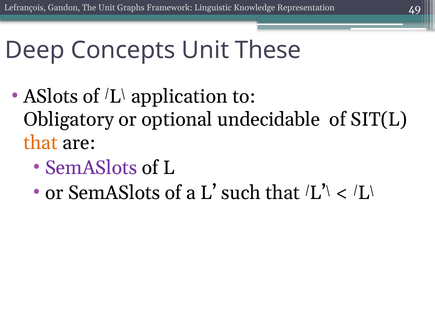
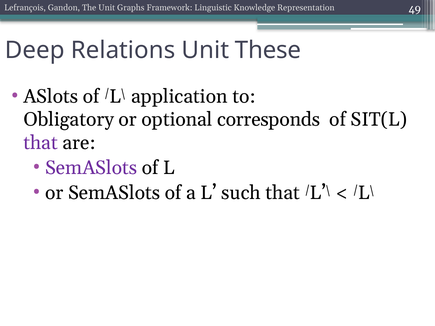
Concepts: Concepts -> Relations (123, 50)
undecidable: undecidable -> corresponds (269, 120)
that colour: orange -> purple (41, 143)
